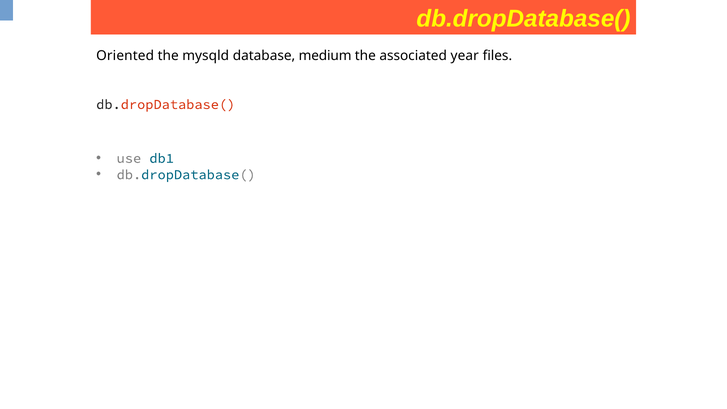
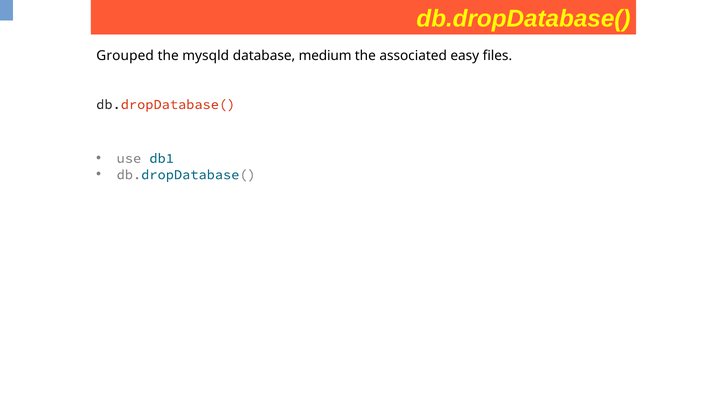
Oriented: Oriented -> Grouped (125, 56)
year: year -> easy (465, 56)
